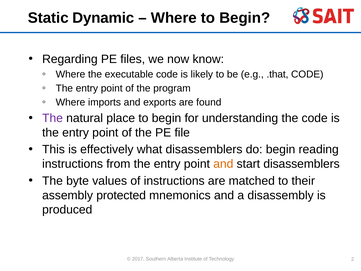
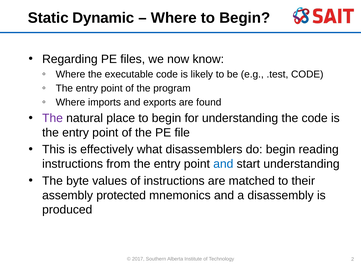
.that: .that -> .test (277, 74)
and colour: orange -> blue (223, 164)
start disassemblers: disassemblers -> understanding (302, 164)
